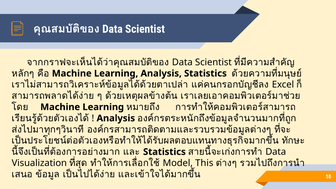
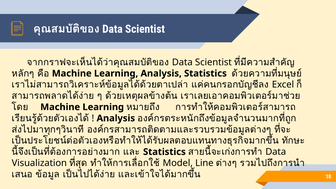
This: This -> Line (204, 163)
